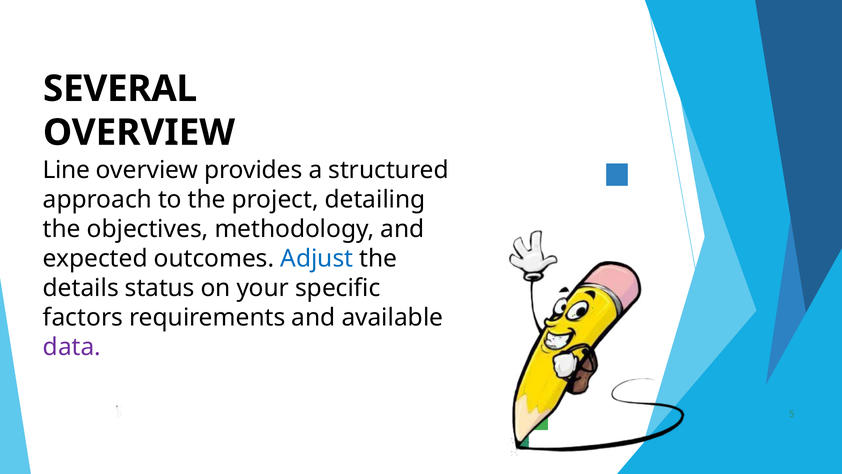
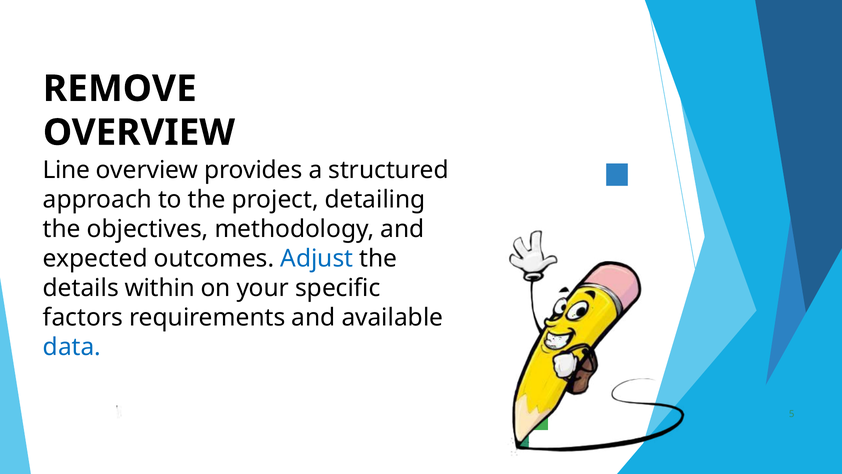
SEVERAL: SEVERAL -> REMOVE (120, 89)
status: status -> within (160, 288)
data colour: purple -> blue (72, 347)
